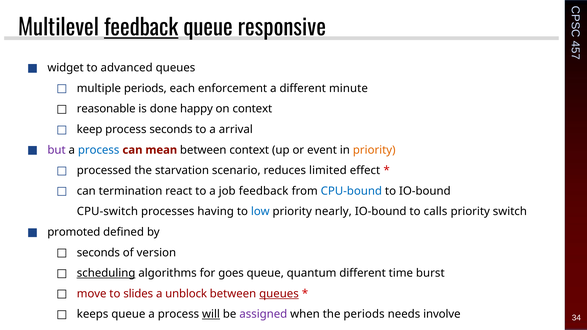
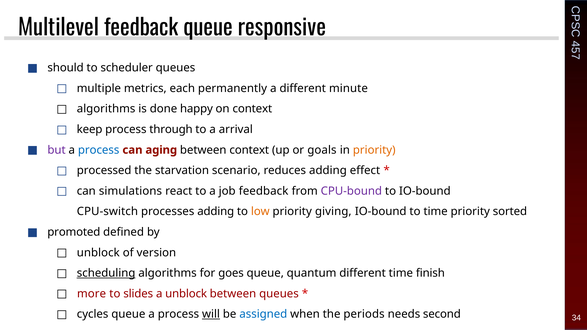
feedback underline: present -> none (141, 28)
widget: widget -> should (66, 68)
advanced: advanced -> scheduler (127, 68)
multiple periods: periods -> metrics (145, 88)
enforcement: enforcement -> permanently (232, 88)
reasonable: reasonable -> algorithms (106, 109)
process seconds: seconds -> through (171, 130)
mean: mean -> aging (161, 150)
event: event -> goals (322, 150)
reduces limited: limited -> adding (328, 171)
termination: termination -> simulations (130, 191)
CPU-bound colour: blue -> purple (351, 191)
processes having: having -> adding (216, 212)
low colour: blue -> orange (260, 212)
nearly: nearly -> giving (333, 212)
to calls: calls -> time (436, 212)
switch: switch -> sorted (510, 212)
seconds: seconds -> unblock (98, 253)
burst: burst -> finish (430, 273)
move: move -> more (92, 294)
queues underline: present -> none (279, 294)
keeps: keeps -> cycles (93, 314)
assigned colour: purple -> blue (263, 314)
involve: involve -> second (442, 314)
